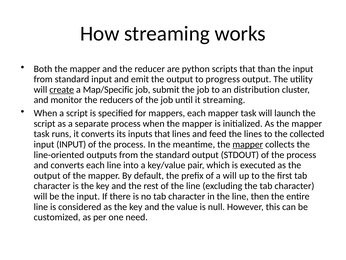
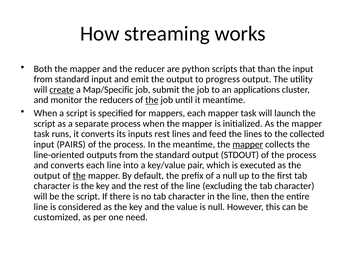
distribution: distribution -> applications (257, 89)
the underline: none -> present (152, 100)
it streaming: streaming -> meantime (224, 100)
inputs that: that -> rest (162, 134)
input INPUT: INPUT -> PAIRS (71, 144)
the underline: none -> present (79, 175)
a will: will -> null (230, 175)
be the input: input -> script (88, 196)
